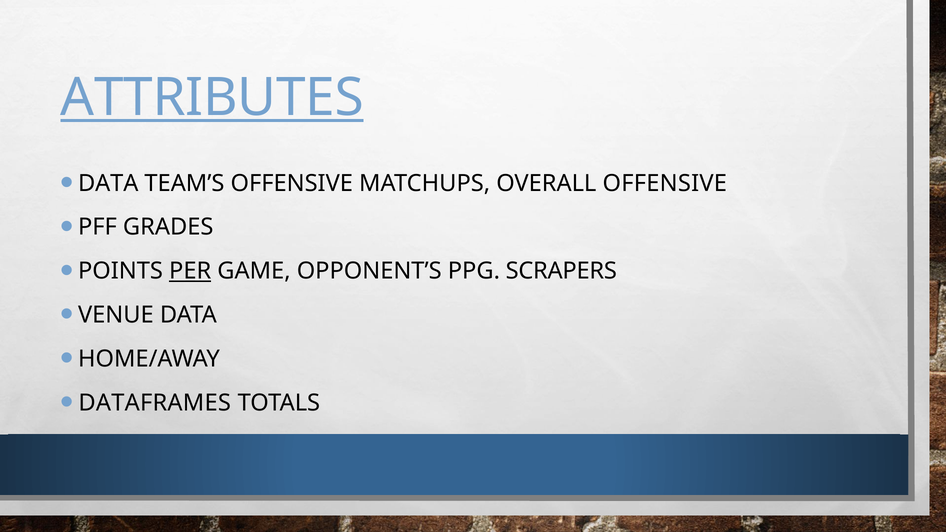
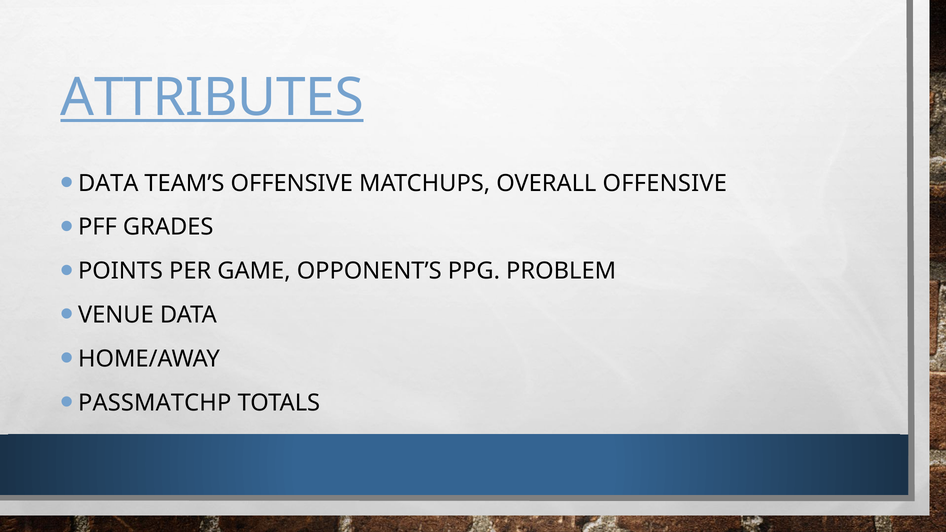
PER underline: present -> none (190, 271)
SCRAPERS: SCRAPERS -> PROBLEM (561, 271)
DATAFRAMES: DATAFRAMES -> PASSMATCHP (155, 403)
